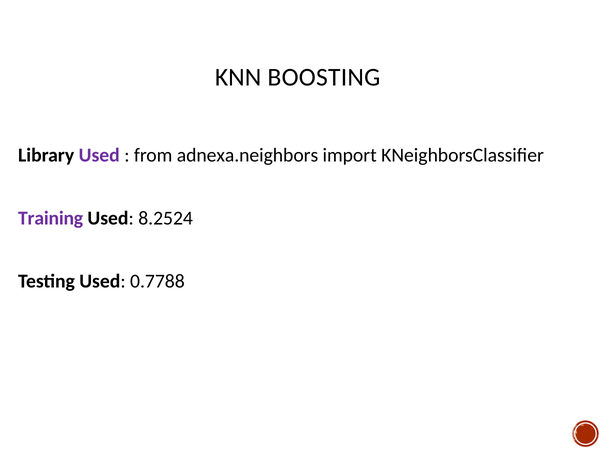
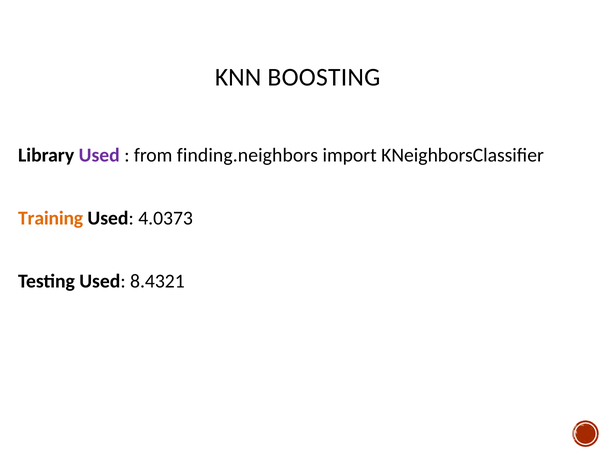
adnexa.neighbors: adnexa.neighbors -> finding.neighbors (247, 155)
Training colour: purple -> orange (51, 218)
8.2524: 8.2524 -> 4.0373 (166, 218)
0.7788: 0.7788 -> 8.4321 (157, 281)
